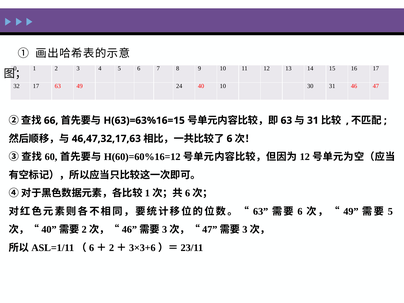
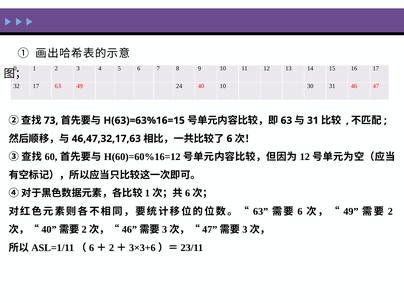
66: 66 -> 73 (51, 120)
5: 5 -> 2 (390, 211)
